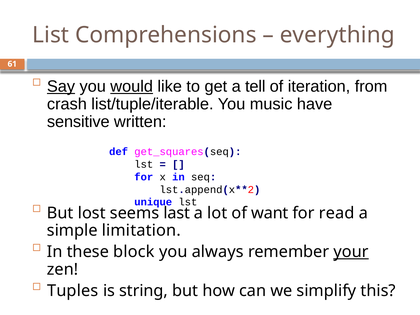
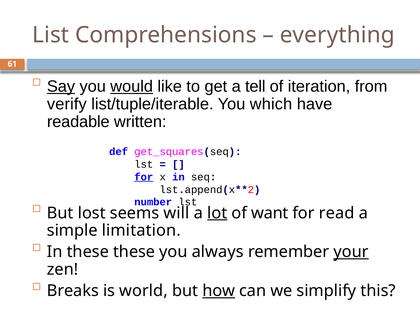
crash: crash -> verify (67, 104)
music: music -> which (271, 104)
sensitive: sensitive -> readable (78, 122)
for underline: none -> present (144, 177)
unique: unique -> number (153, 202)
last: last -> will (177, 213)
lot underline: none -> present (217, 213)
these block: block -> these (134, 252)
Tuples: Tuples -> Breaks (73, 291)
string: string -> world (144, 291)
how underline: none -> present (219, 291)
